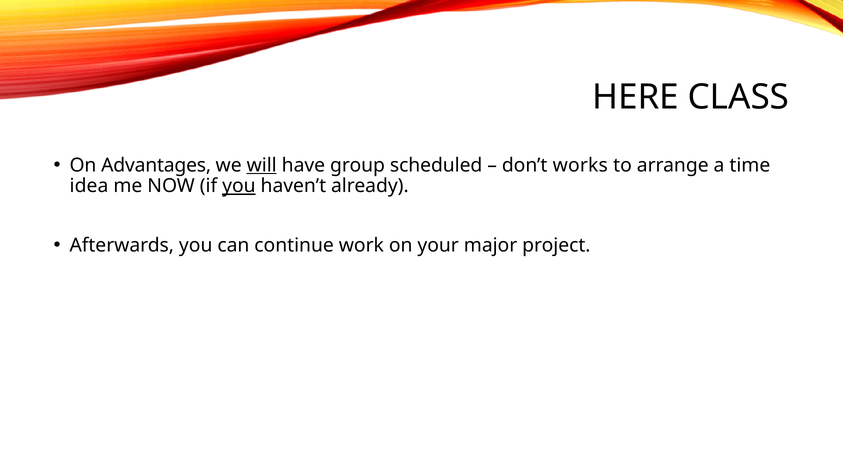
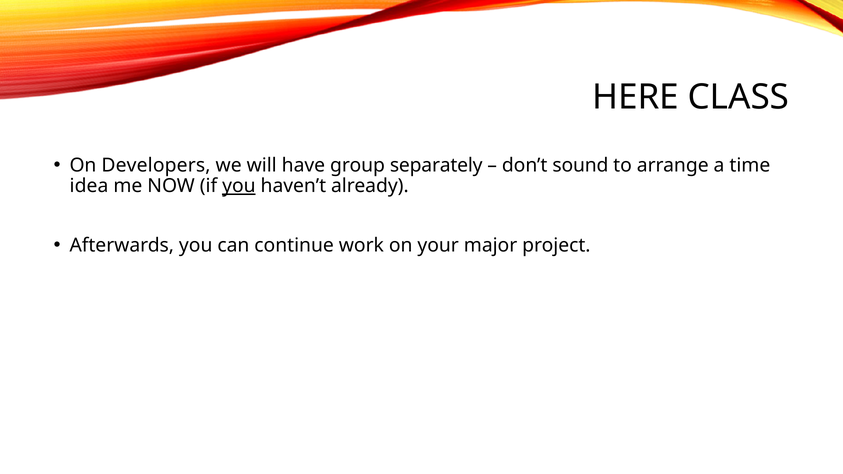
Advantages: Advantages -> Developers (156, 165)
will underline: present -> none (262, 165)
scheduled: scheduled -> separately (436, 165)
works: works -> sound (580, 165)
